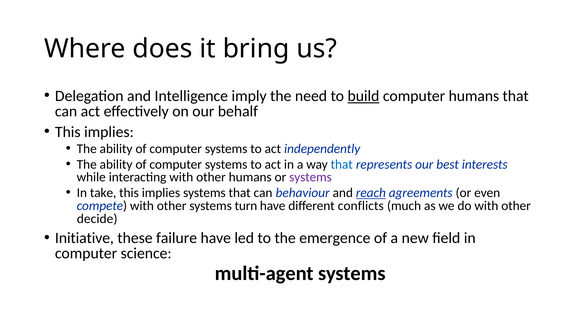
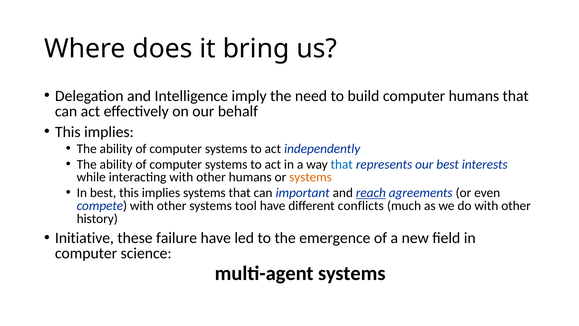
build underline: present -> none (363, 96)
systems colour: purple -> orange (311, 177)
In take: take -> best (103, 193)
behaviour: behaviour -> important (303, 193)
turn: turn -> tool (246, 206)
decide: decide -> history (97, 218)
